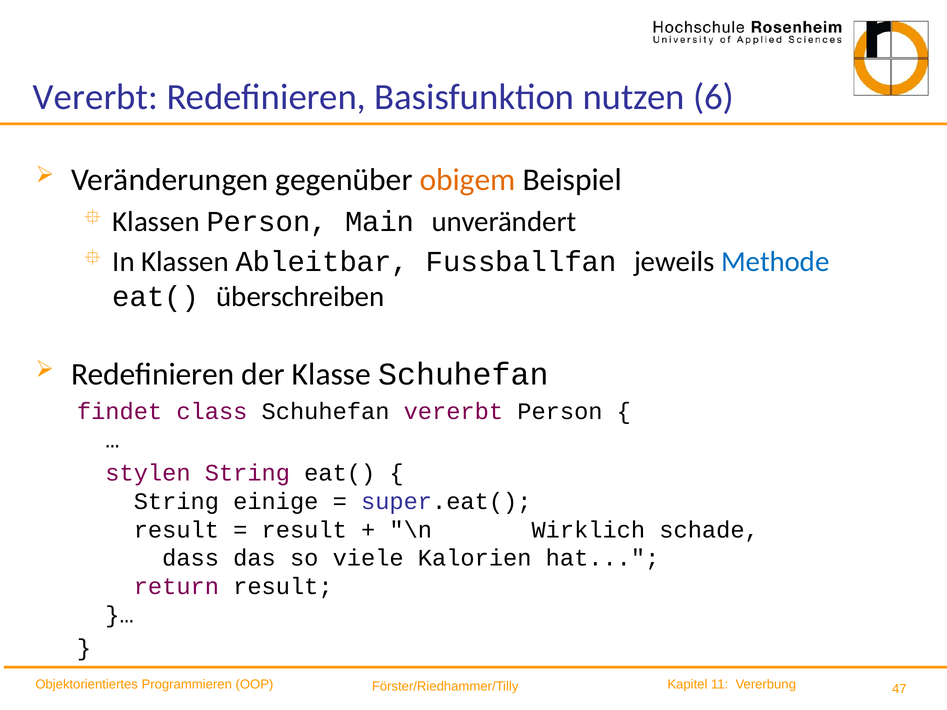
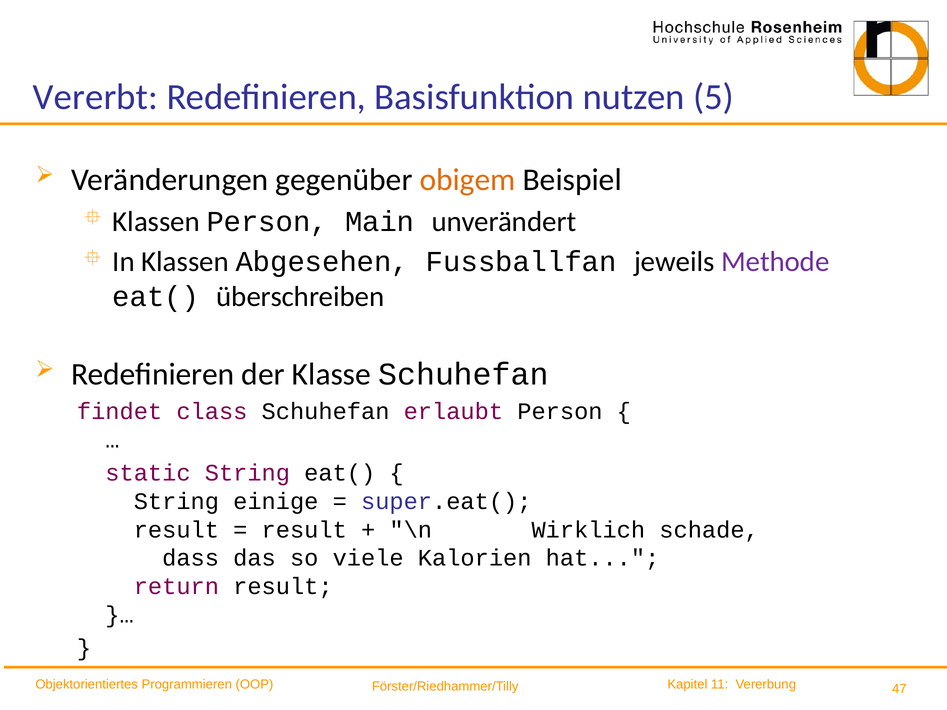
6: 6 -> 5 (714, 97)
Ableitbar: Ableitbar -> Abgesehen (322, 262)
Methode colour: blue -> purple (775, 262)
Schuhefan vererbt: vererbt -> erlaubt (453, 412)
stylen: stylen -> static (148, 473)
